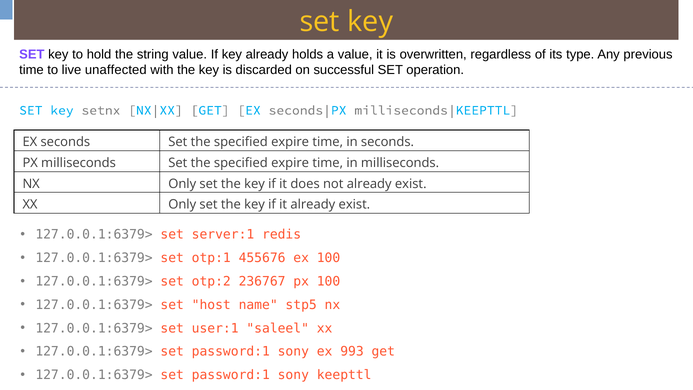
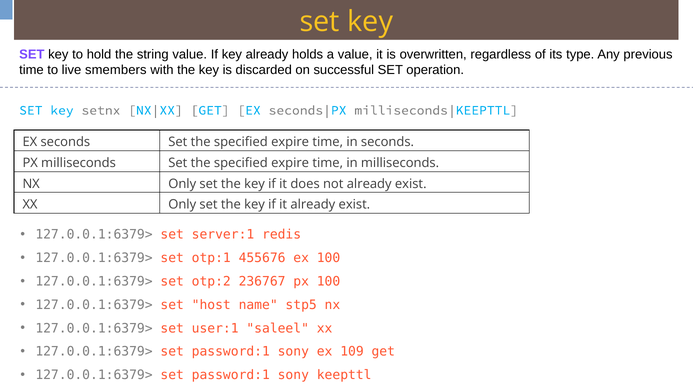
unaffected: unaffected -> smembers (116, 70)
993: 993 -> 109 (352, 351)
